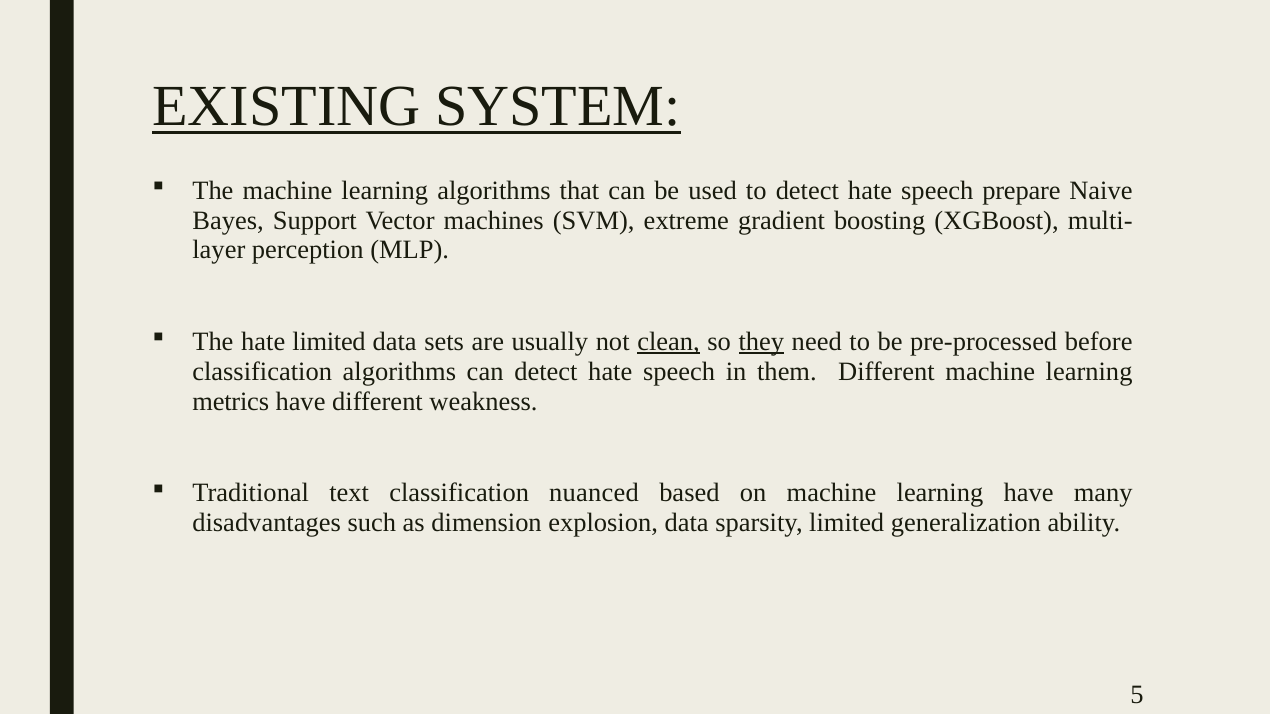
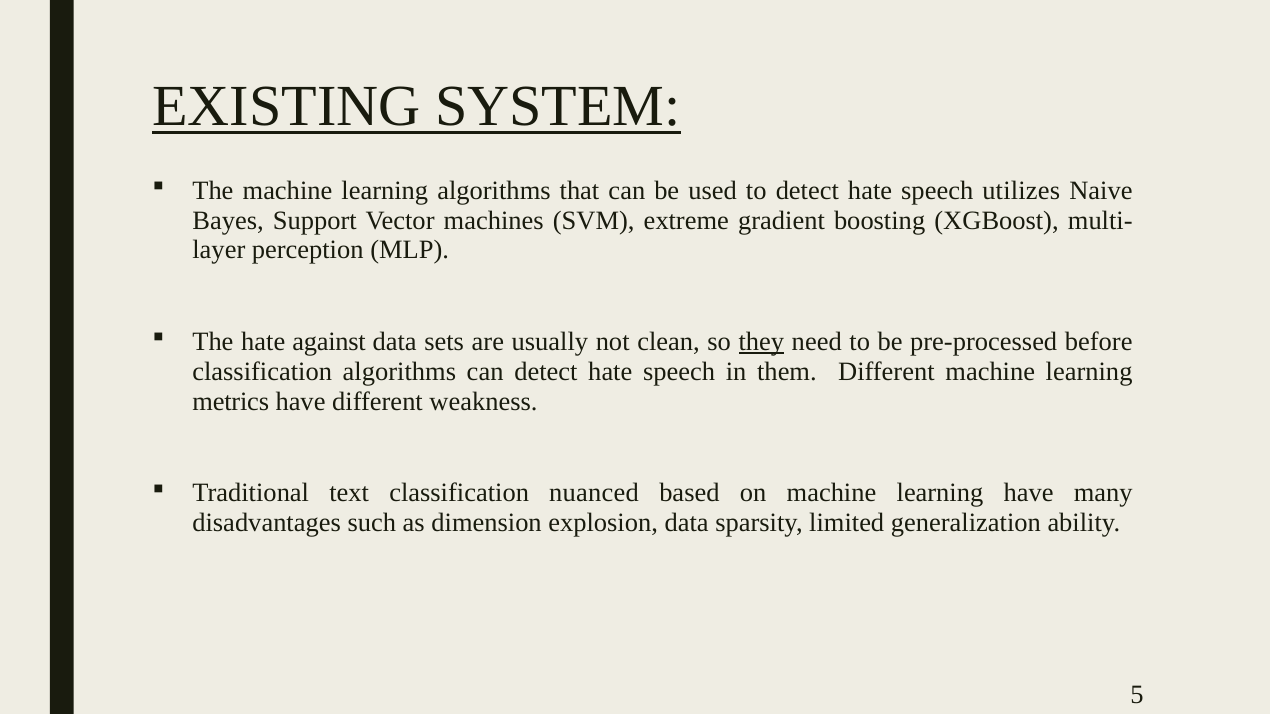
prepare: prepare -> utilizes (1021, 191)
hate limited: limited -> against (329, 342)
clean underline: present -> none (668, 342)
